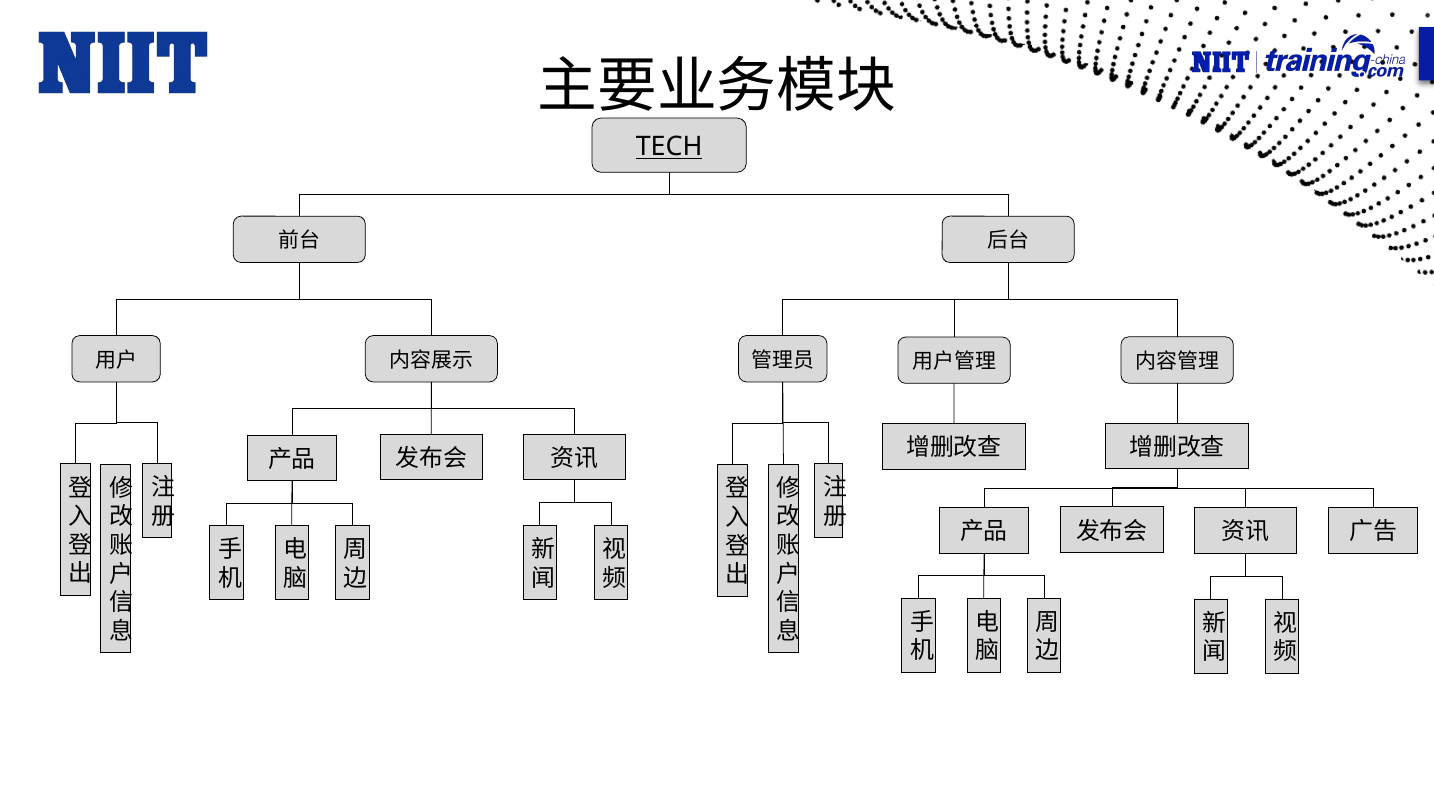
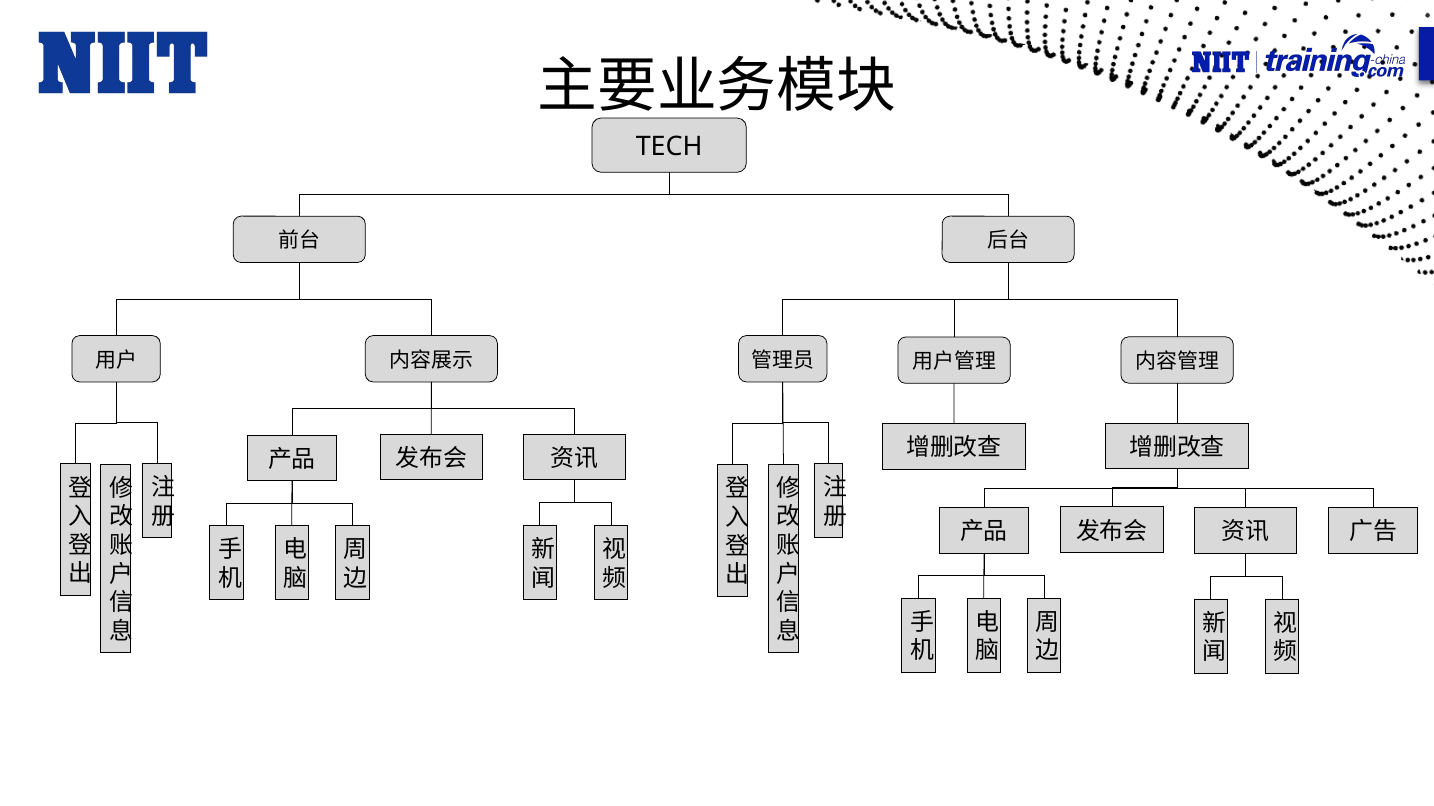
TECH underline: present -> none (669, 147)
